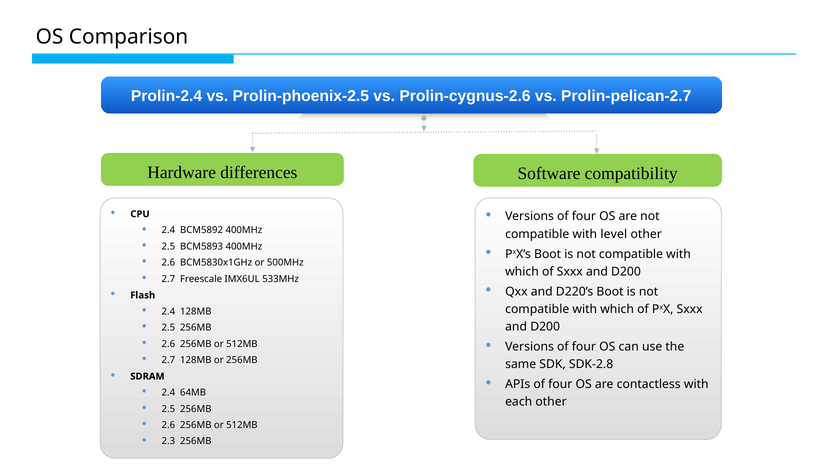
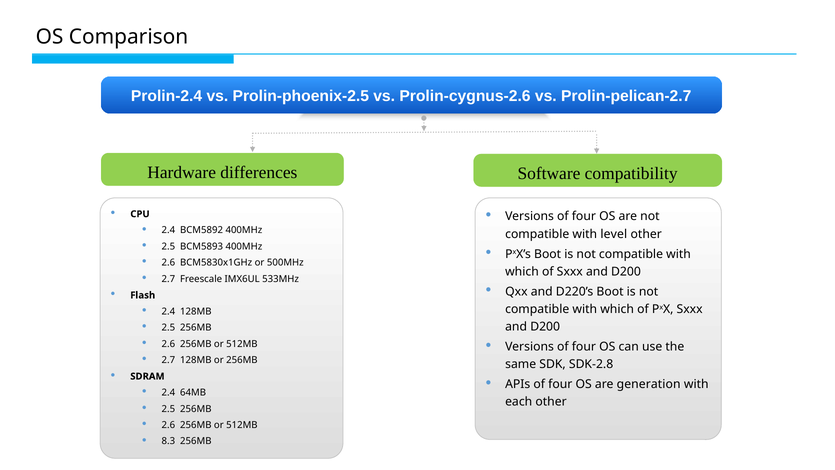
contactless: contactless -> generation (649, 384)
2.3: 2.3 -> 8.3 (168, 441)
